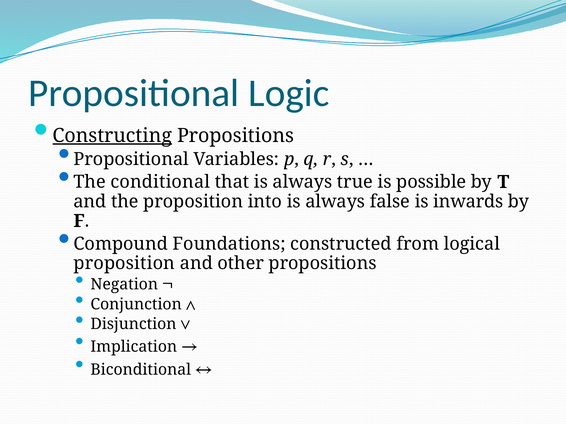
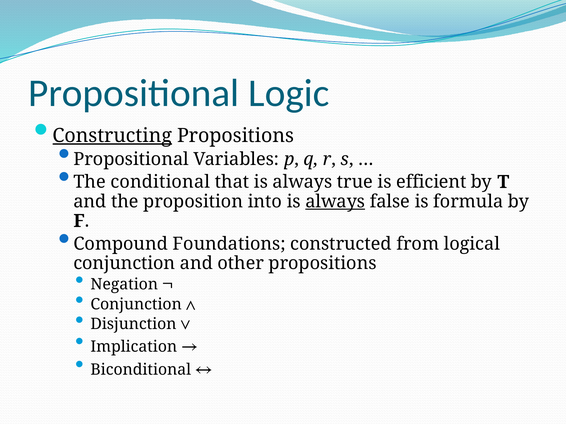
possible: possible -> efficient (431, 182)
always underline: none -> present (335, 202)
inwards: inwards -> formula (468, 202)
proposition: proposition -> conjunction (124, 264)
